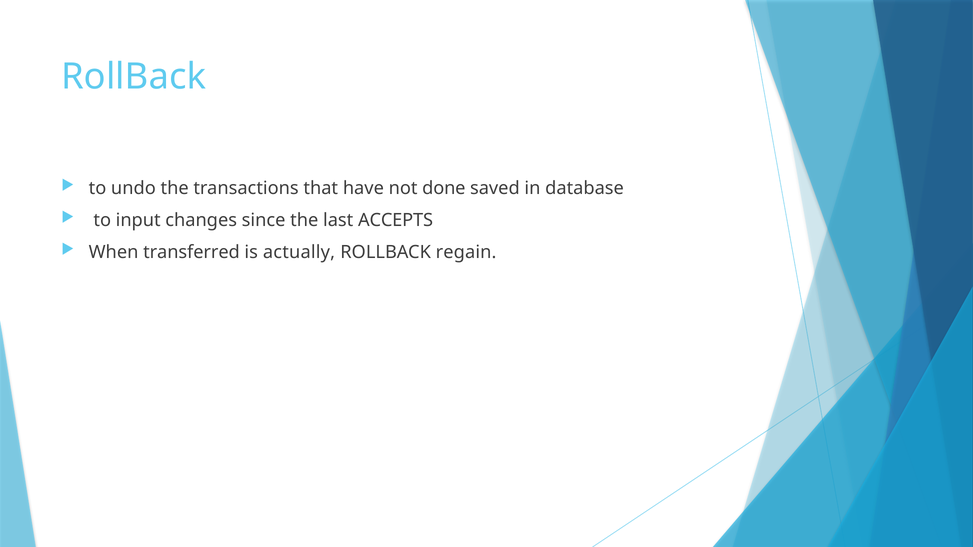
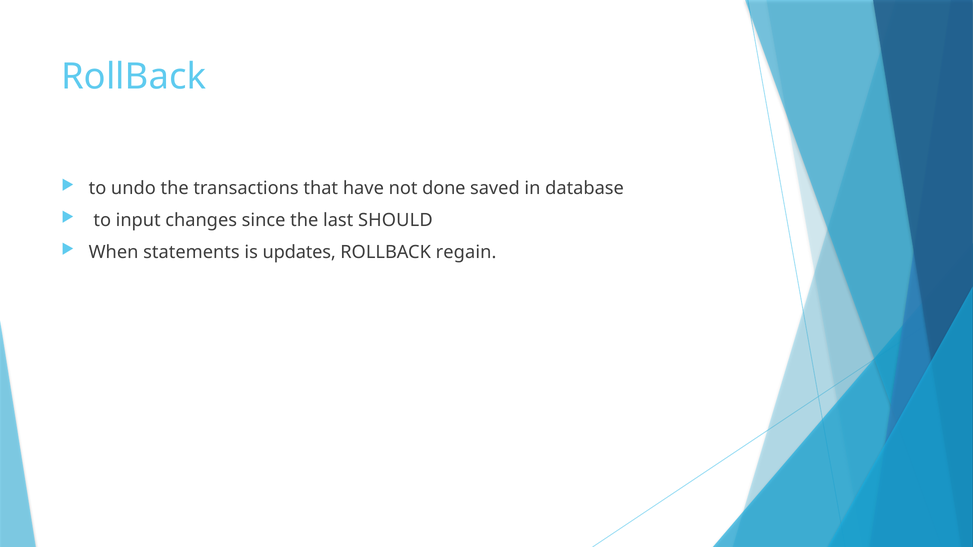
ACCEPTS: ACCEPTS -> SHOULD (395, 220)
transferred: transferred -> statements (191, 252)
actually: actually -> updates (299, 252)
